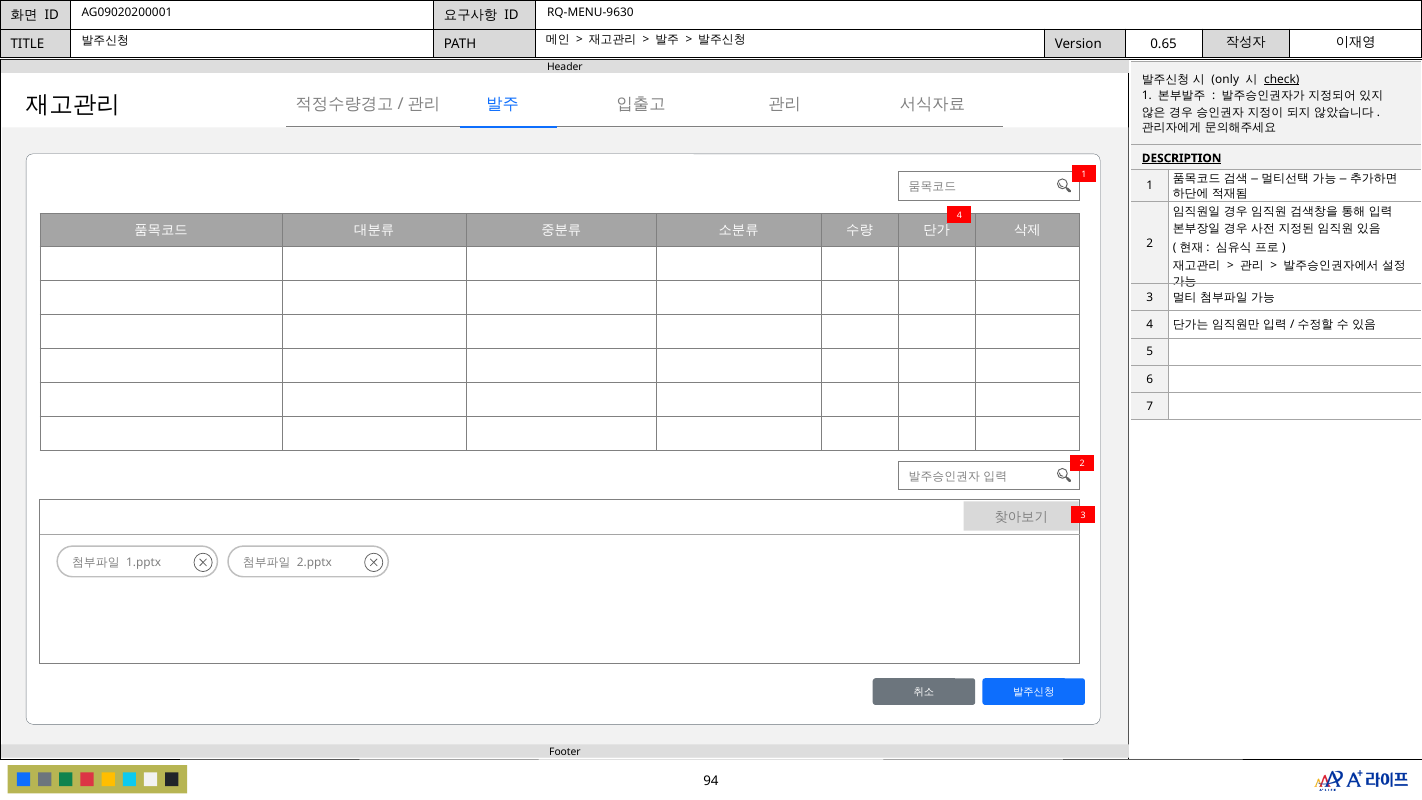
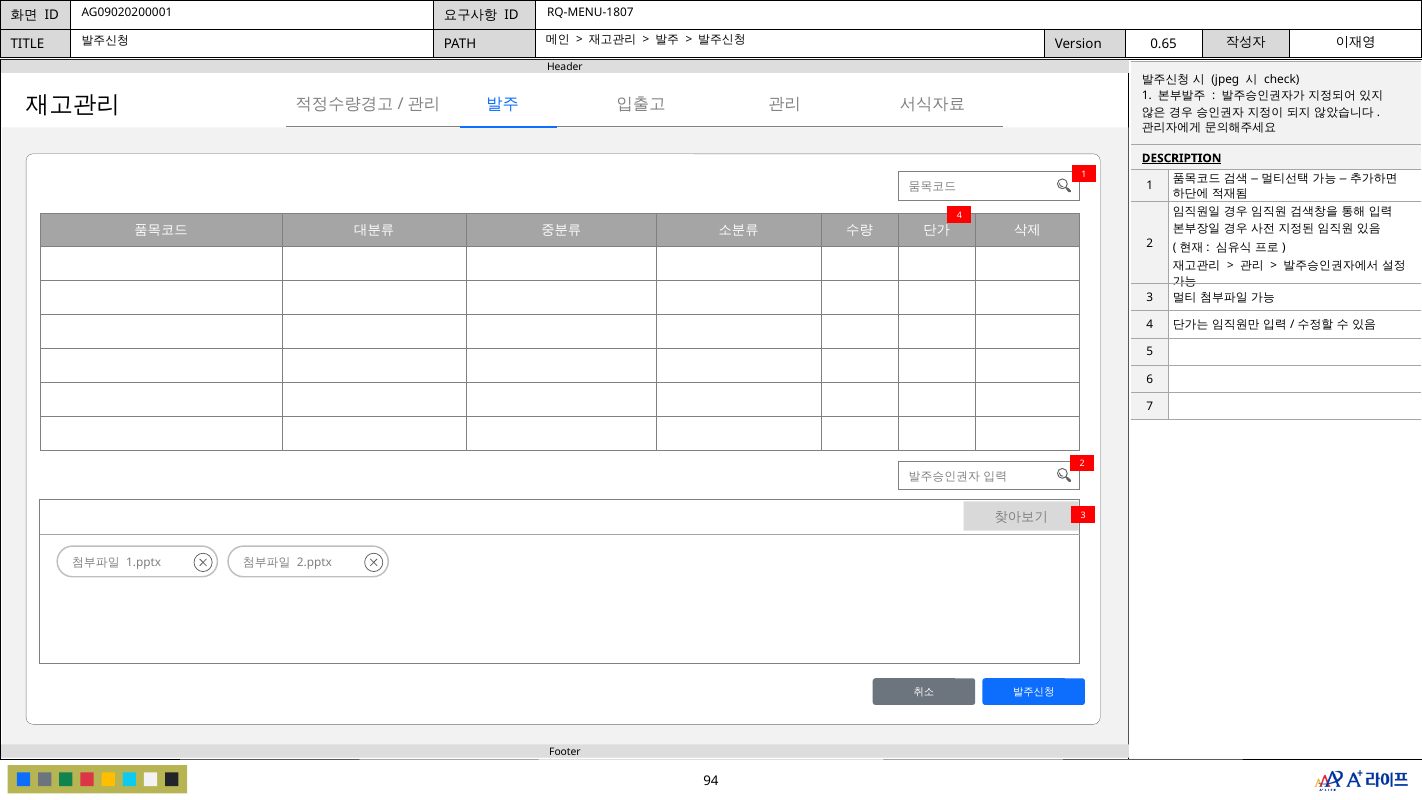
RQ-MENU-9630: RQ-MENU-9630 -> RQ-MENU-1807 (590, 13)
only: only -> jpeg (1225, 80)
check underline: present -> none (1282, 80)
